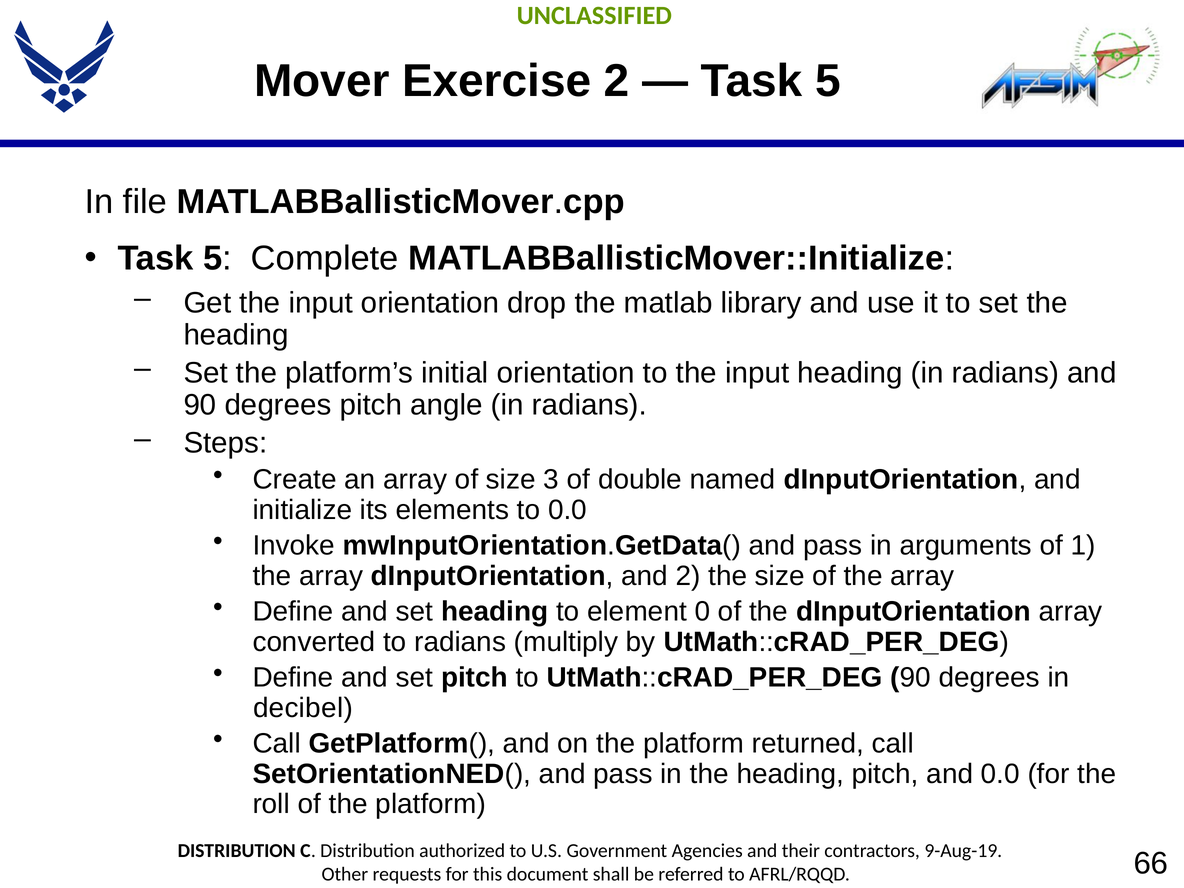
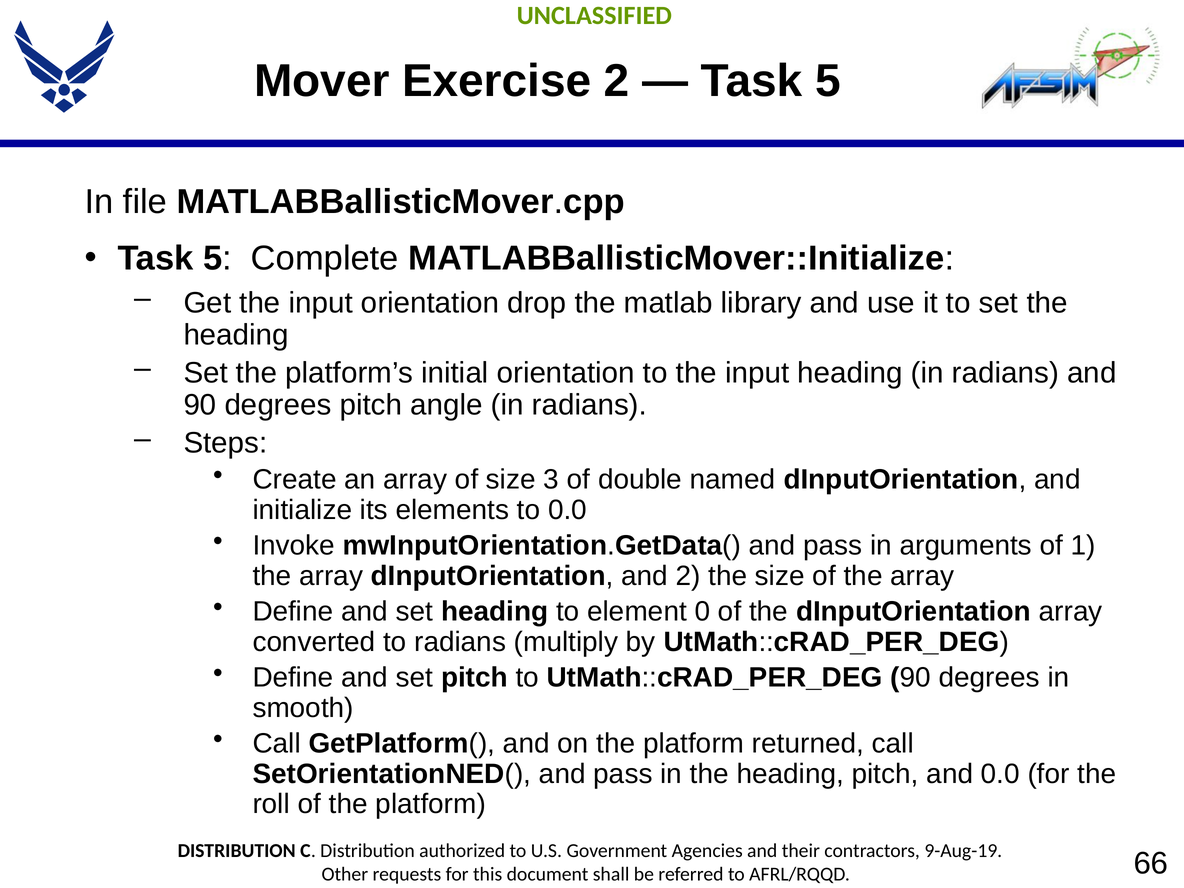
decibel: decibel -> smooth (303, 708)
